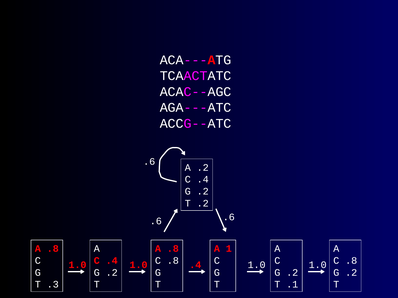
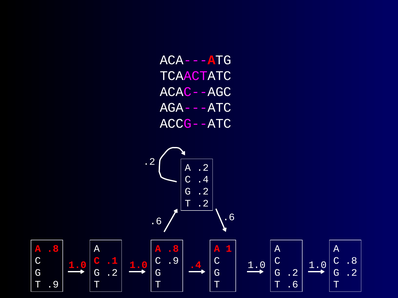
.6: .6 -> .2 (149, 162)
.4: .4 -> .1 (112, 261)
.8: .8 -> .9 (173, 261)
T .3: .3 -> .9 (53, 285)
T .1: .1 -> .6 (292, 285)
